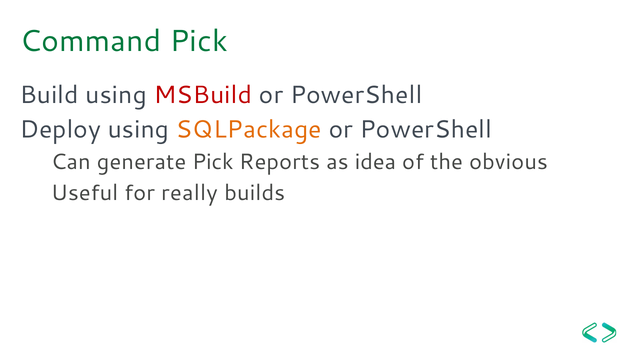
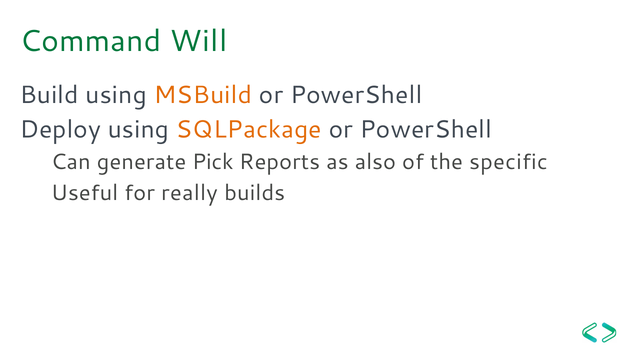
Command Pick: Pick -> Will (199, 41)
MSBuild colour: red -> orange (203, 95)
idea: idea -> also (375, 162)
obvious: obvious -> specific (508, 162)
